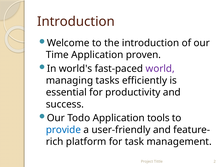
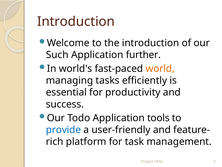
Time: Time -> Such (57, 55)
proven: proven -> further (143, 55)
world colour: purple -> orange (160, 68)
